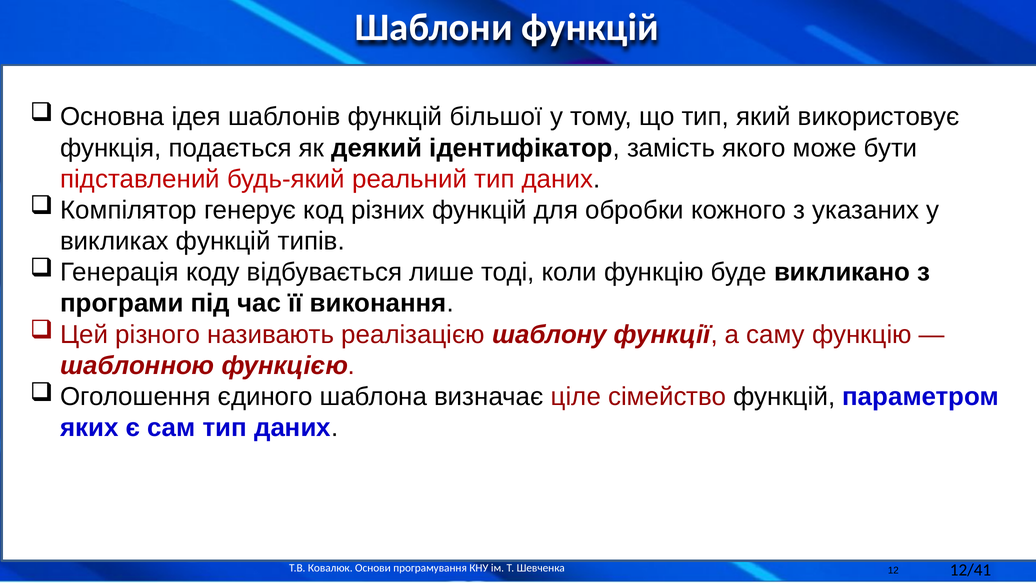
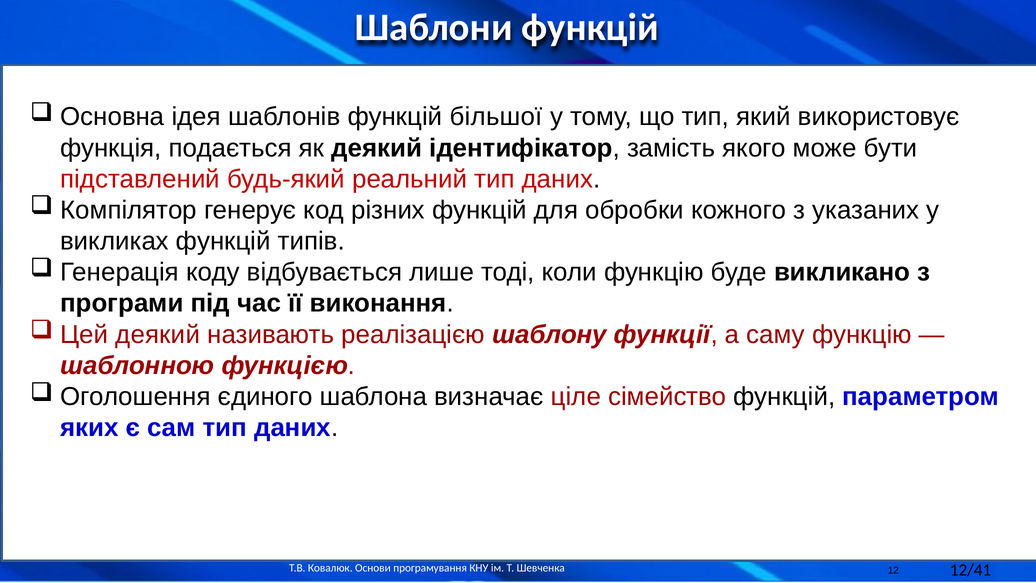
Цей різного: різного -> деякий (158, 334)
